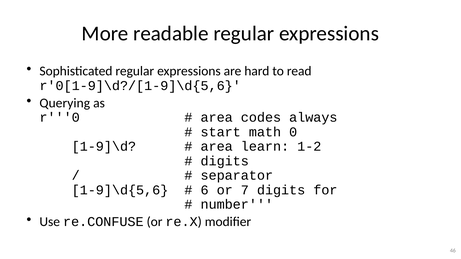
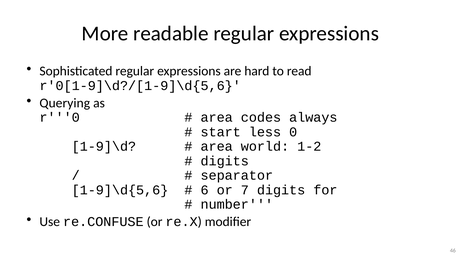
math: math -> less (265, 132)
learn: learn -> world (265, 147)
